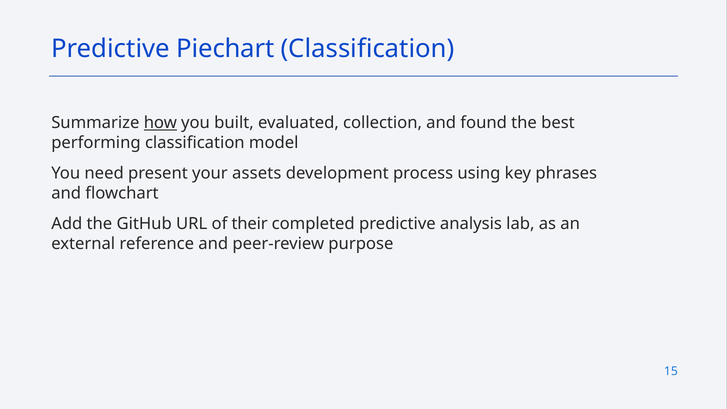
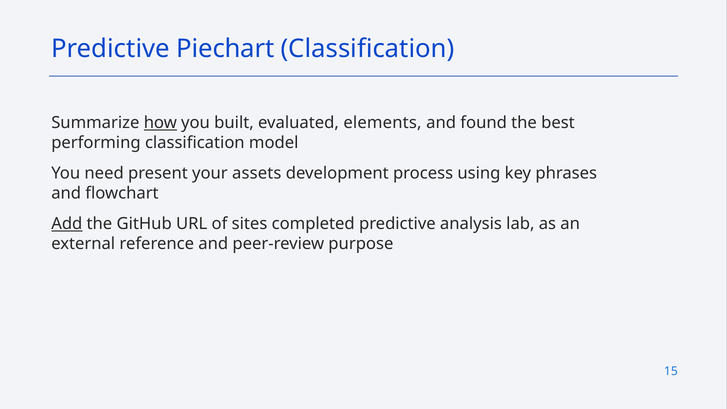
collection: collection -> elements (382, 123)
Add underline: none -> present (67, 224)
their: their -> sites (250, 224)
